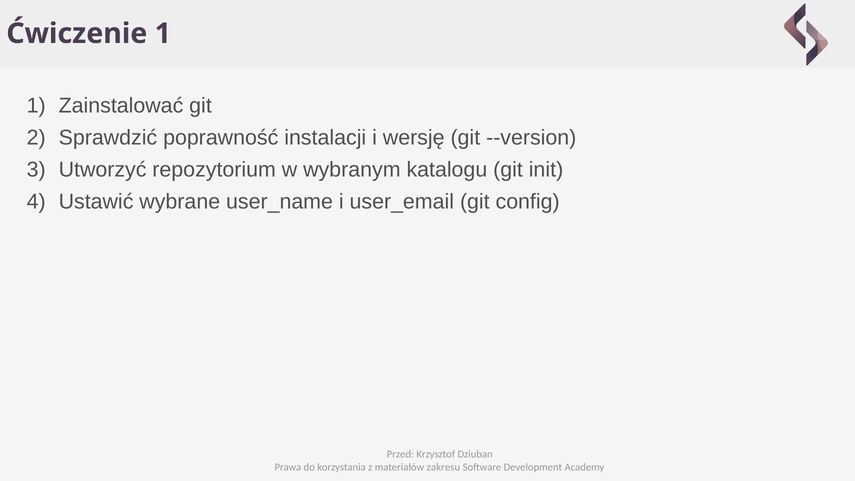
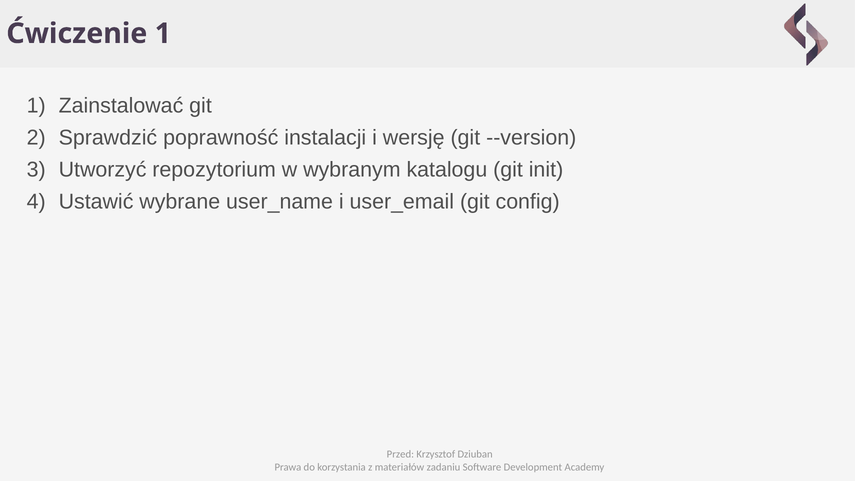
zakresu: zakresu -> zadaniu (443, 467)
